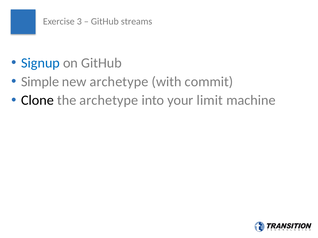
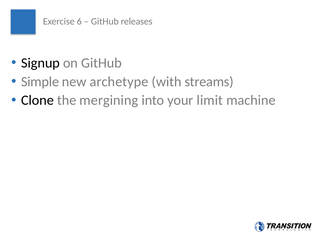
3: 3 -> 6 (79, 22)
streams: streams -> releases (137, 22)
Signup colour: blue -> black (41, 63)
commit: commit -> streams (209, 82)
the archetype: archetype -> mergining (109, 101)
